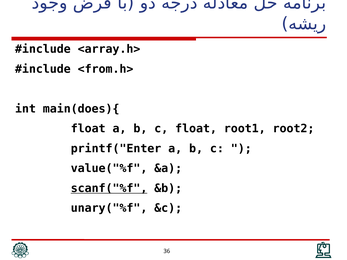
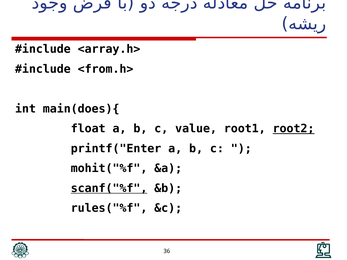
c float: float -> value (196, 129)
root2 underline: none -> present (294, 129)
value("%f: value("%f -> mohit("%f (109, 169)
unary("%f: unary("%f -> rules("%f (109, 208)
